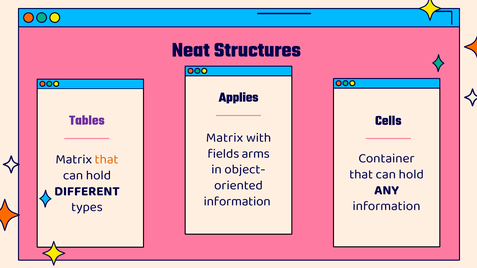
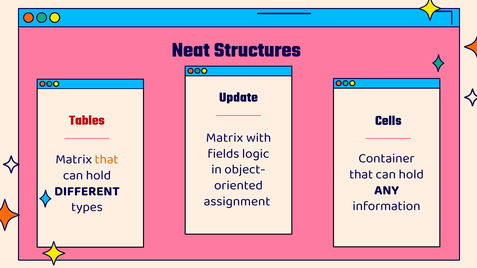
Applies: Applies -> Update (238, 97)
Tables colour: purple -> red (87, 120)
arms: arms -> logic (256, 154)
information: information -> assignment (237, 201)
